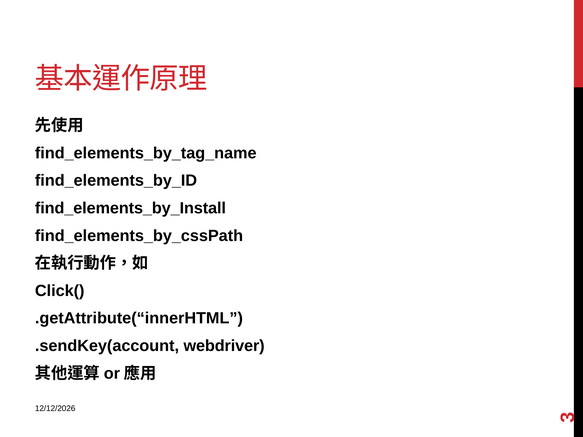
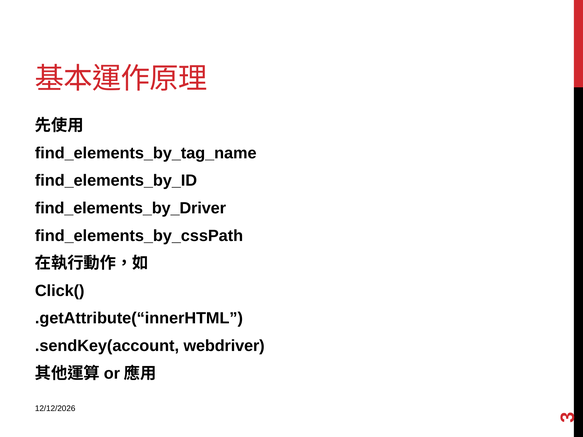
find_elements_by_Install: find_elements_by_Install -> find_elements_by_Driver (130, 208)
